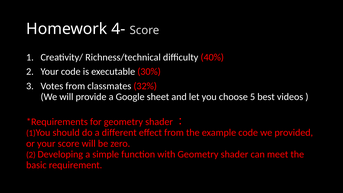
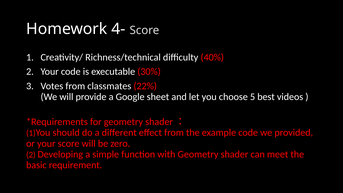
32%: 32% -> 22% (145, 86)
